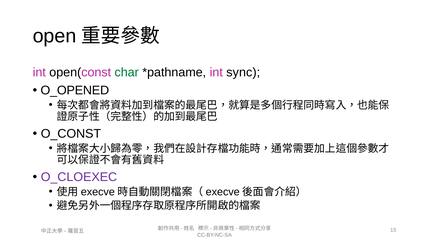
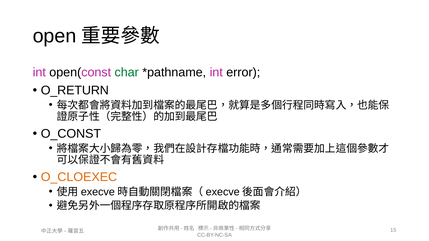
sync: sync -> error (243, 73)
O_OPENED: O_OPENED -> O_RETURN (75, 91)
O_CLOEXEC colour: purple -> orange (79, 177)
